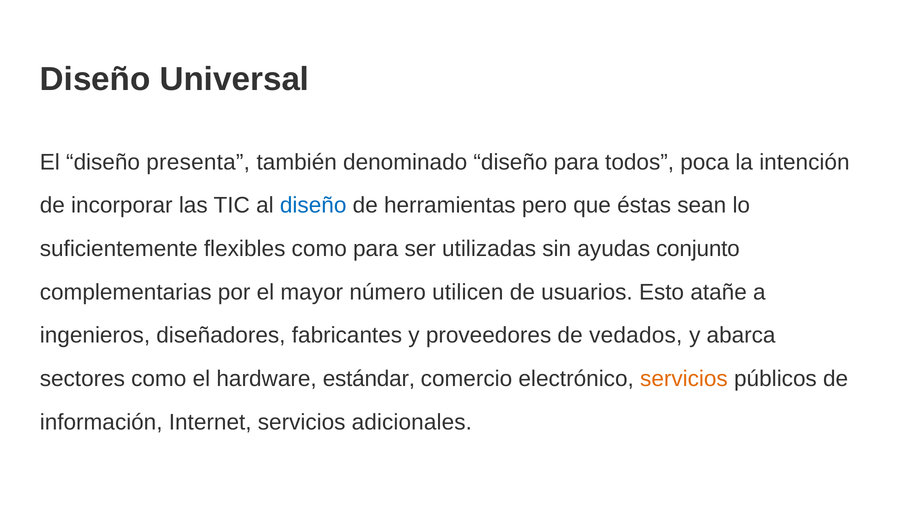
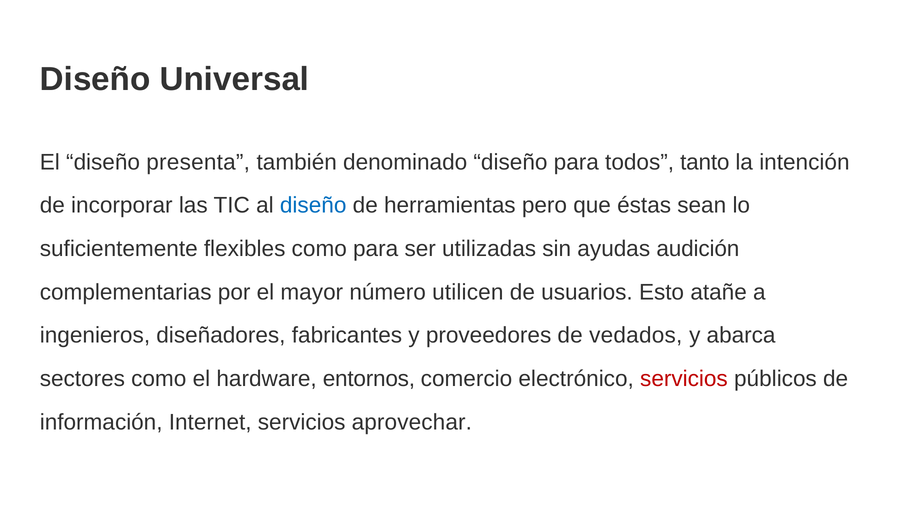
poca: poca -> tanto (705, 162)
conjunto: conjunto -> audición (698, 249)
estándar: estándar -> entornos (369, 379)
servicios colour: orange -> red (684, 379)
adicionales: adicionales -> aprovechar (412, 422)
